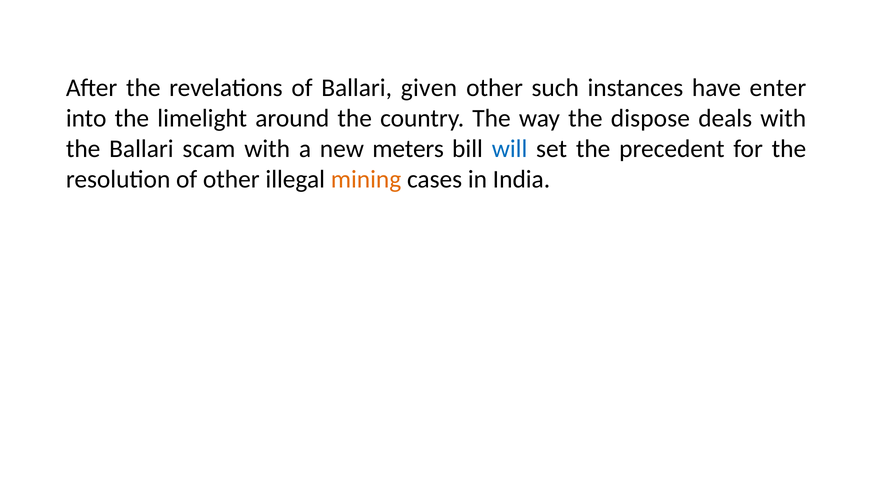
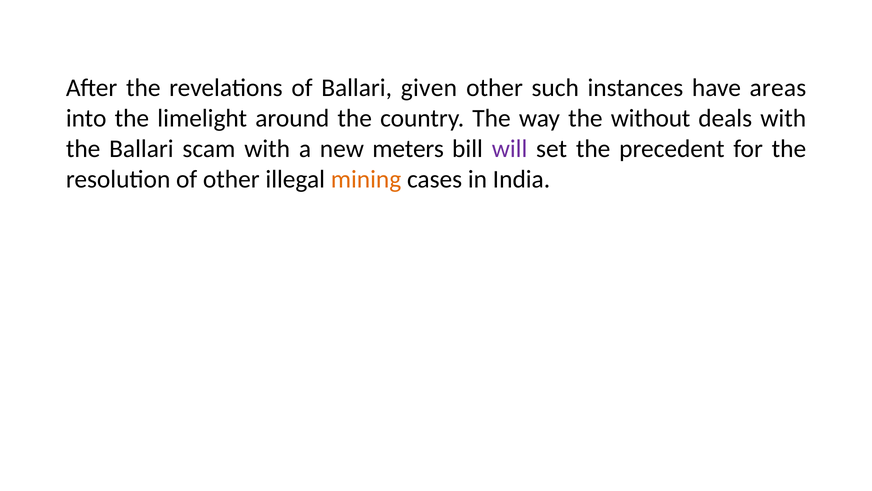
enter: enter -> areas (778, 88)
dispose: dispose -> without (651, 118)
will colour: blue -> purple (510, 149)
